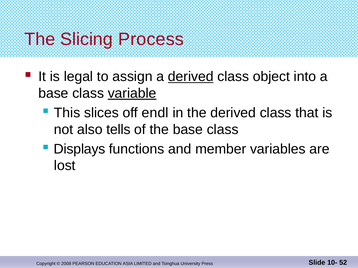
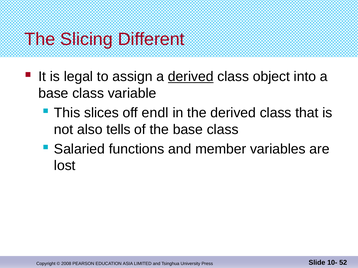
Process: Process -> Different (151, 39)
variable underline: present -> none (132, 93)
Displays: Displays -> Salaried (79, 149)
